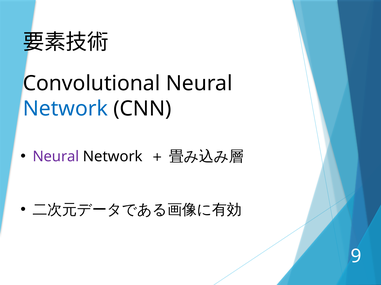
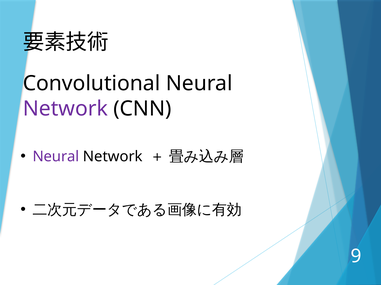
Network colour: blue -> purple (65, 109)
